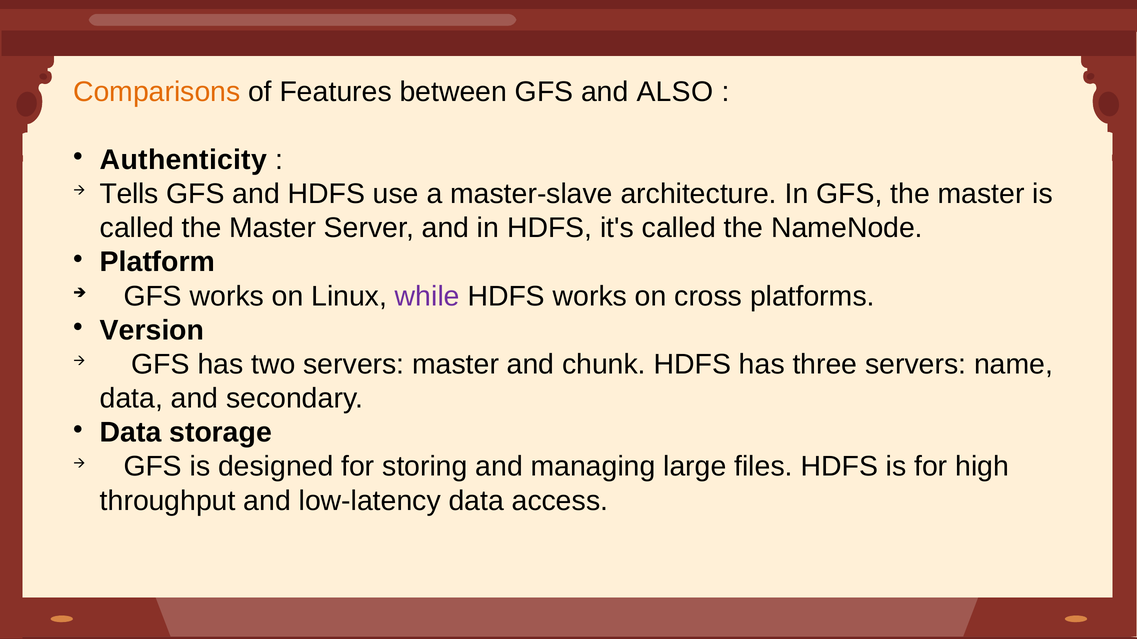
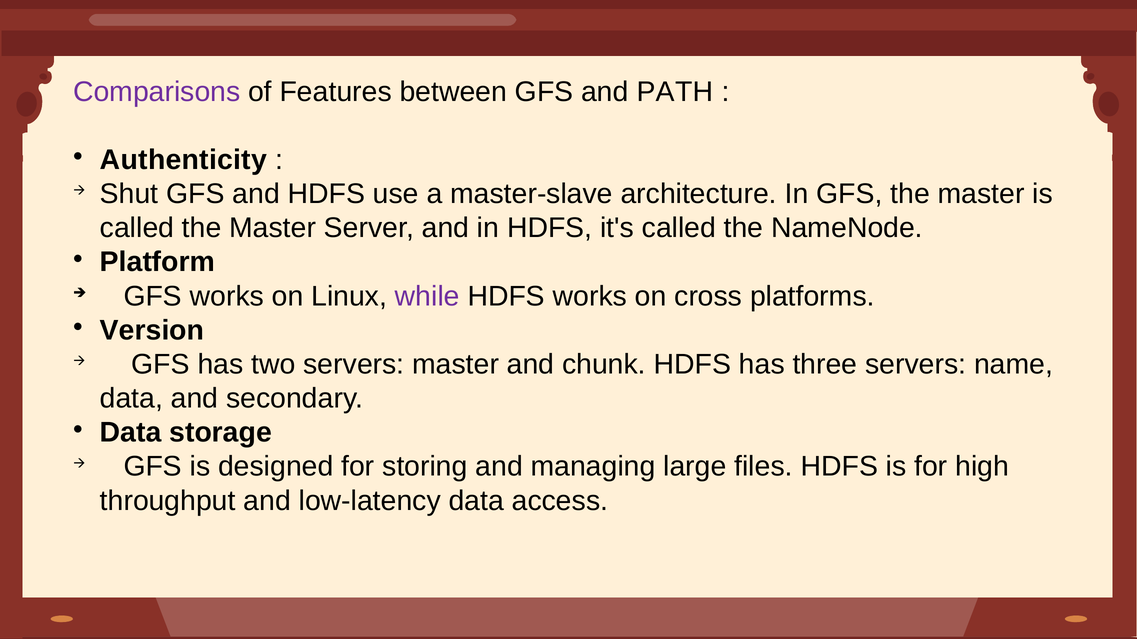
Comparisons colour: orange -> purple (157, 92)
ALSO: ALSO -> PATH (675, 92)
Tells: Tells -> Shut (129, 194)
